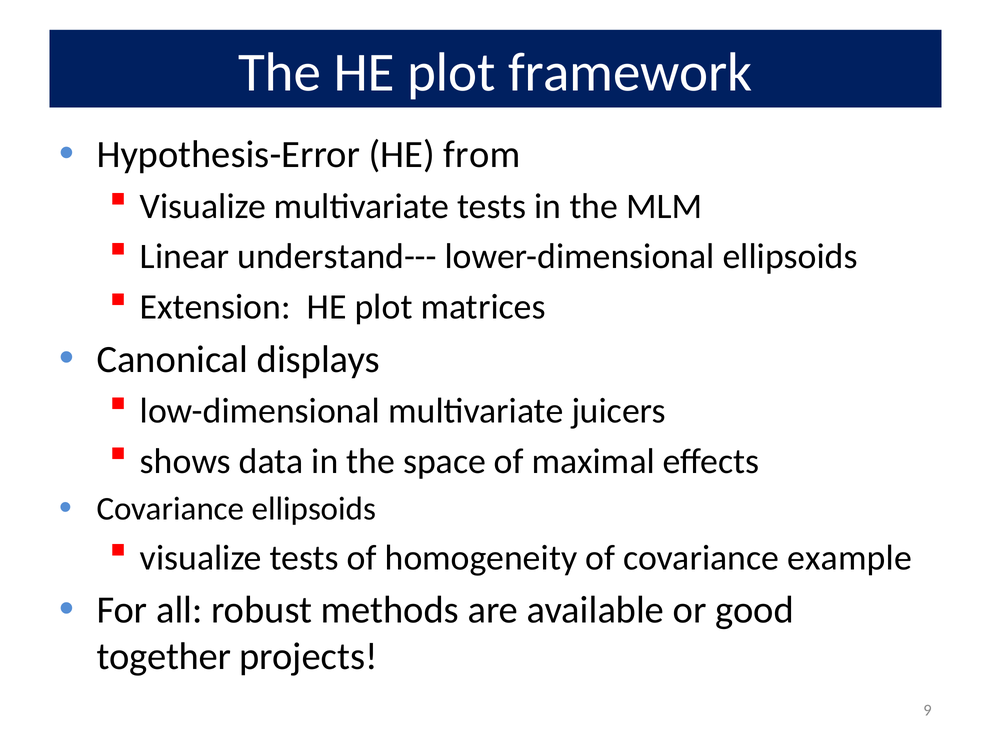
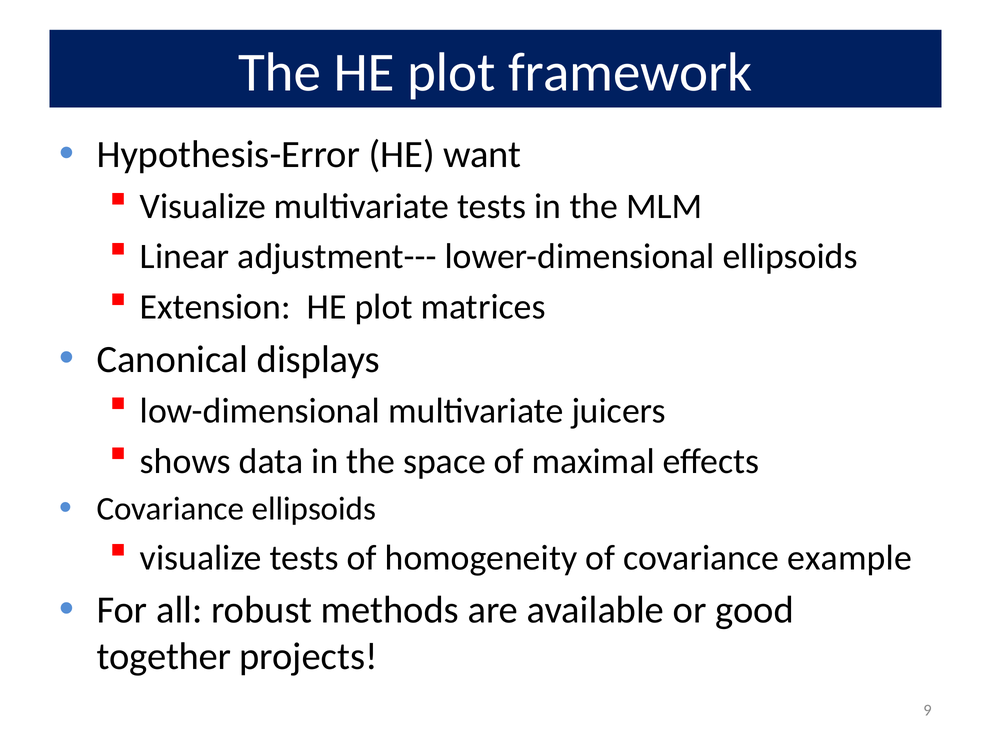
from: from -> want (482, 155)
understand---: understand--- -> adjustment--- (337, 256)
